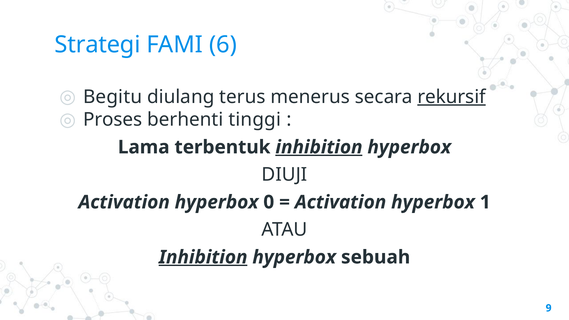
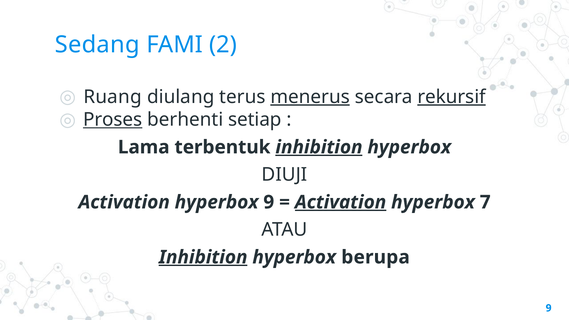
Strategi: Strategi -> Sedang (97, 45)
6: 6 -> 2 (223, 45)
Begitu: Begitu -> Ruang (113, 97)
menerus underline: none -> present (310, 97)
Proses underline: none -> present (113, 120)
tinggi: tinggi -> setiap (255, 120)
hyperbox 0: 0 -> 9 (269, 202)
Activation underline: none -> present (341, 202)
1: 1 -> 7 (485, 202)
sebuah: sebuah -> berupa (376, 257)
